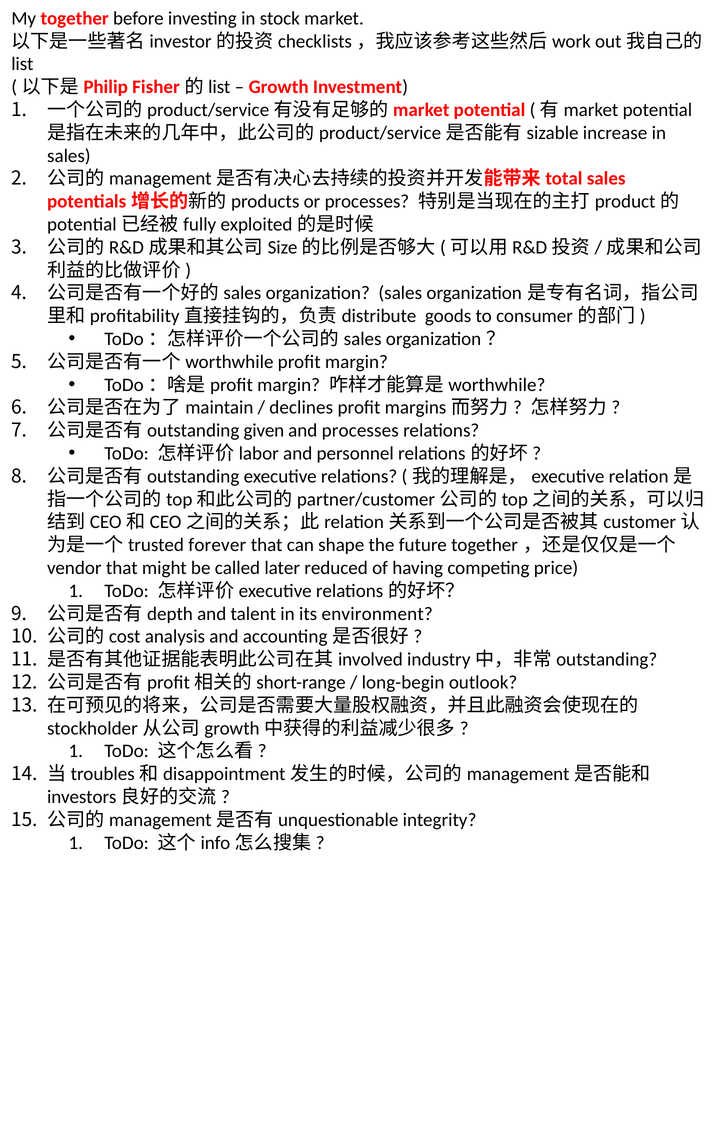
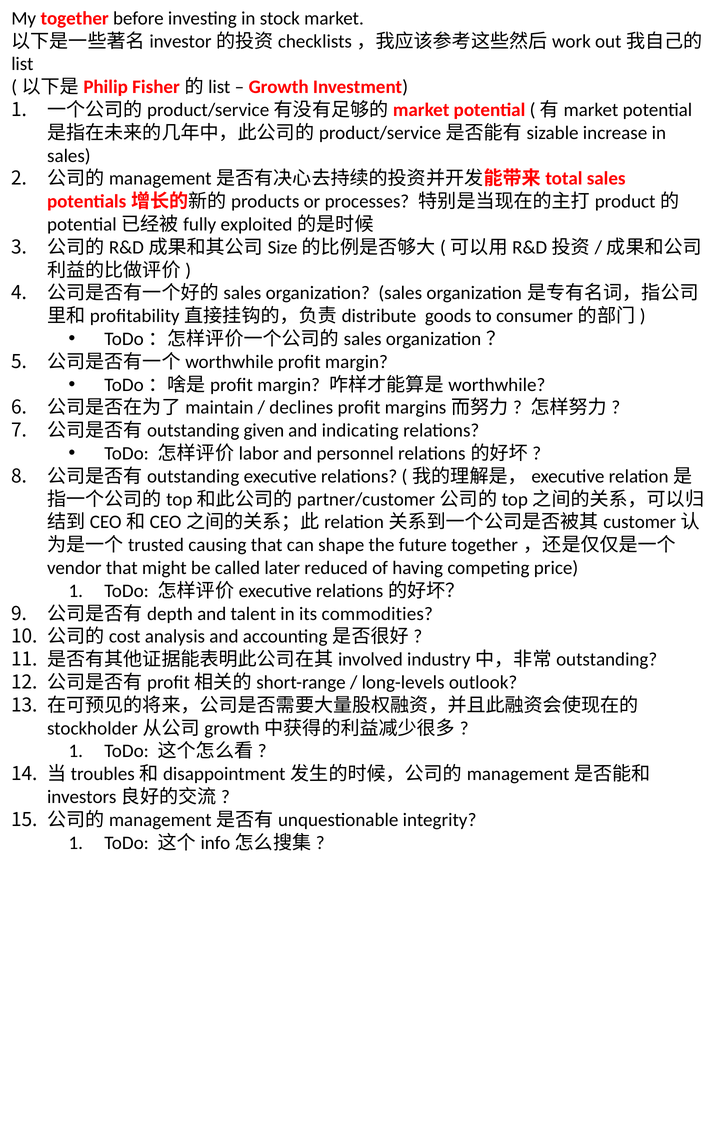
and processes: processes -> indicating (360, 431)
forever: forever -> causing (217, 545)
environment: environment -> commodities (377, 614)
long-begin: long-begin -> long-levels (403, 683)
